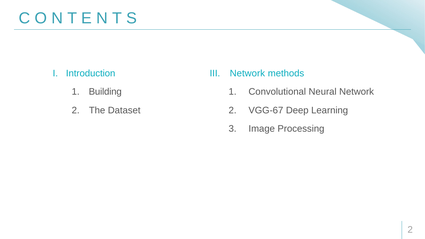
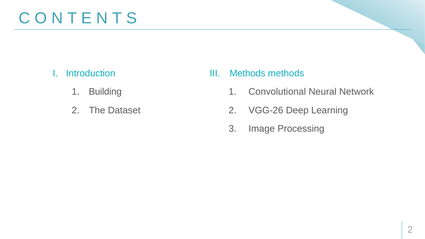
Network: Network -> Methods (247, 73)
VGG-67: VGG-67 -> VGG-26 (266, 110)
